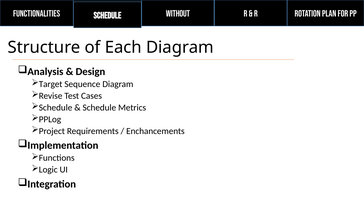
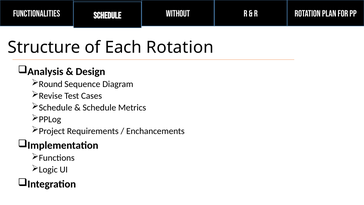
Each Diagram: Diagram -> Rotation (180, 47)
Target: Target -> Round (51, 84)
